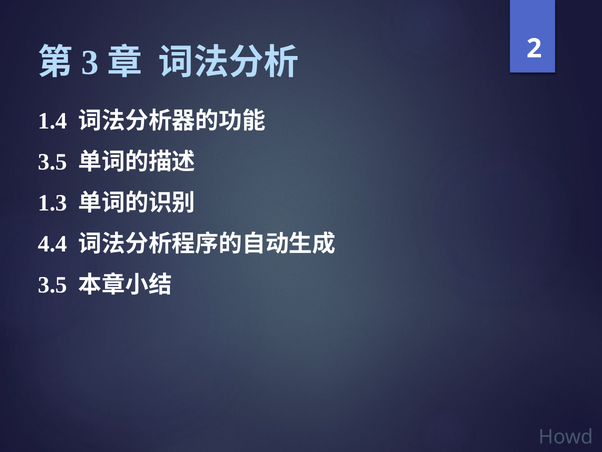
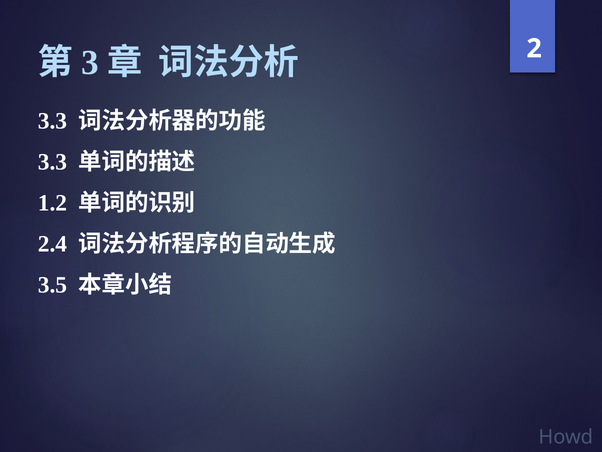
1.4: 1.4 -> 3.3 (52, 121)
3.5: 3.5 -> 3.3 (52, 162)
1.3: 1.3 -> 1.2 (52, 203)
4.4: 4.4 -> 2.4 (52, 244)
